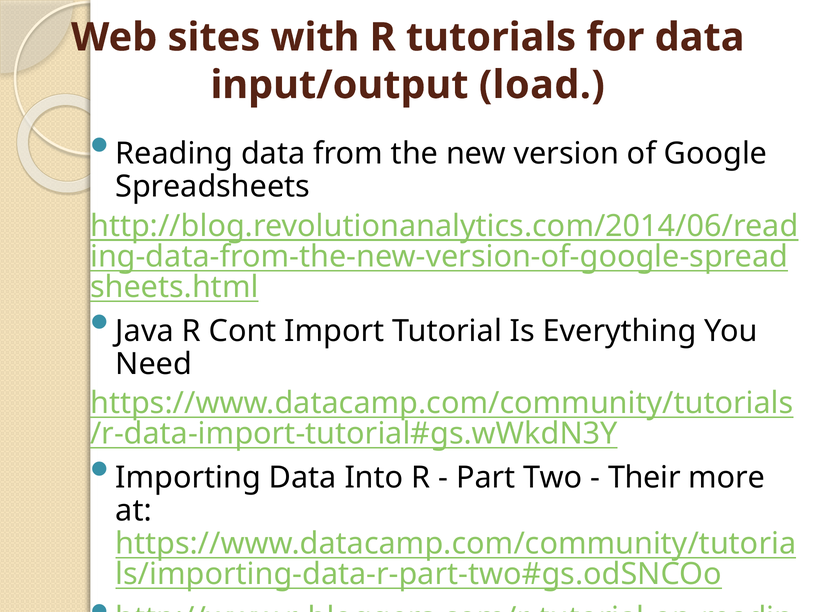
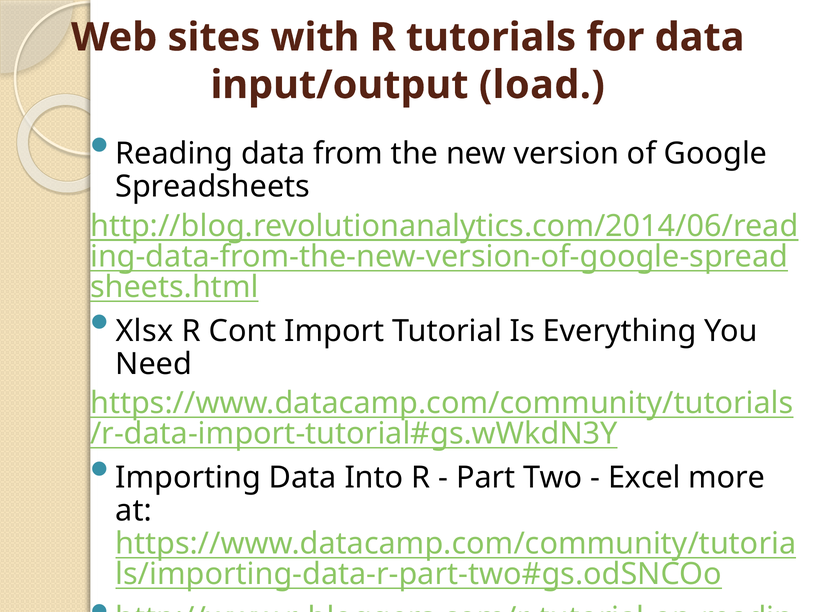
Java: Java -> Xlsx (144, 331)
Their: Their -> Excel (644, 478)
